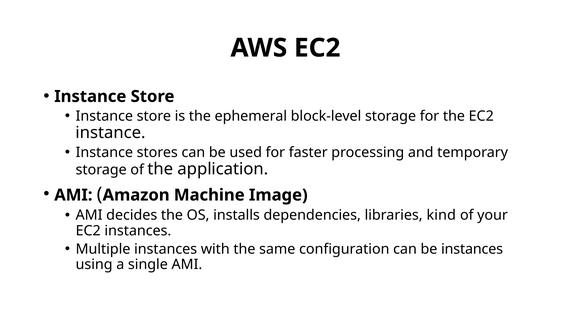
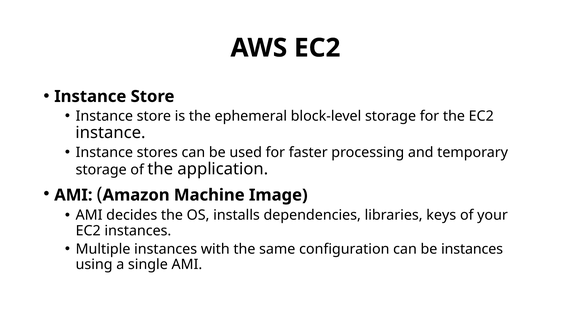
kind: kind -> keys (441, 215)
